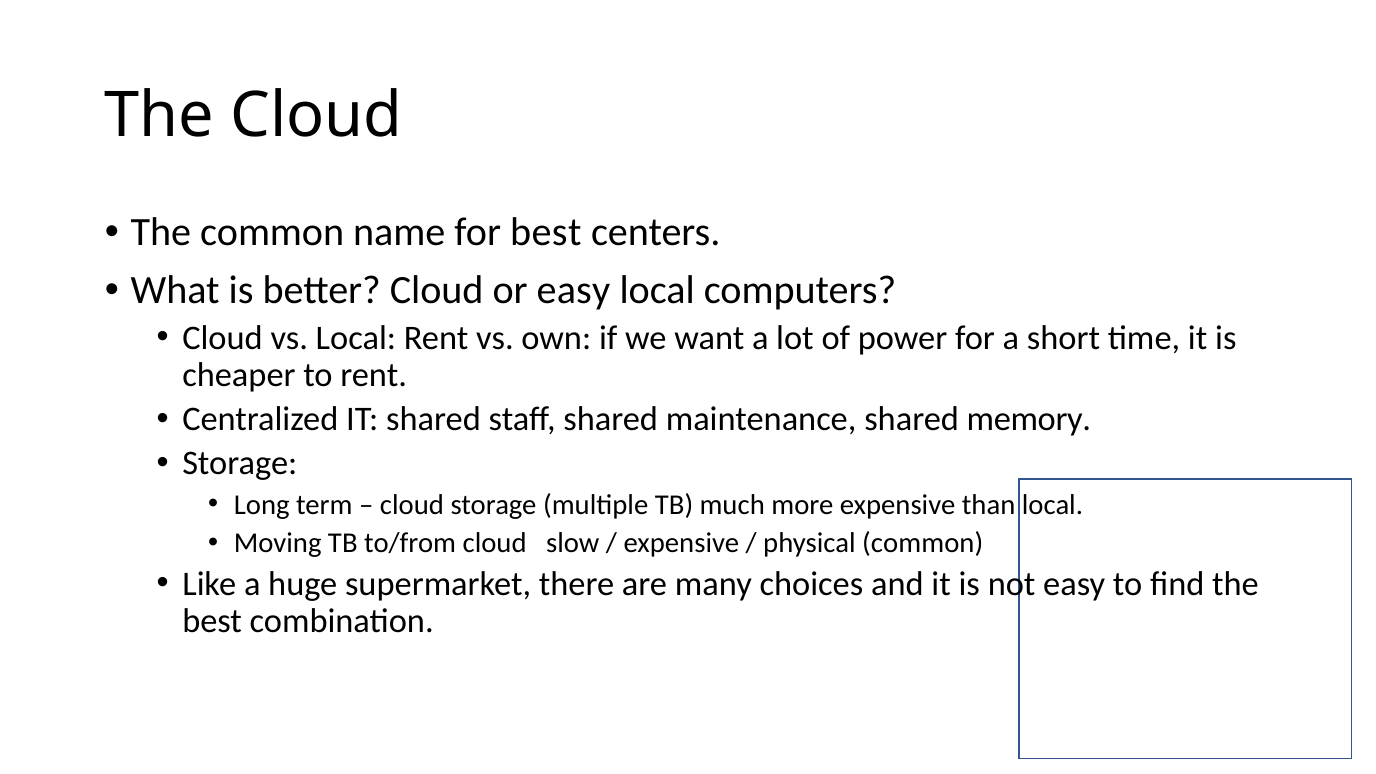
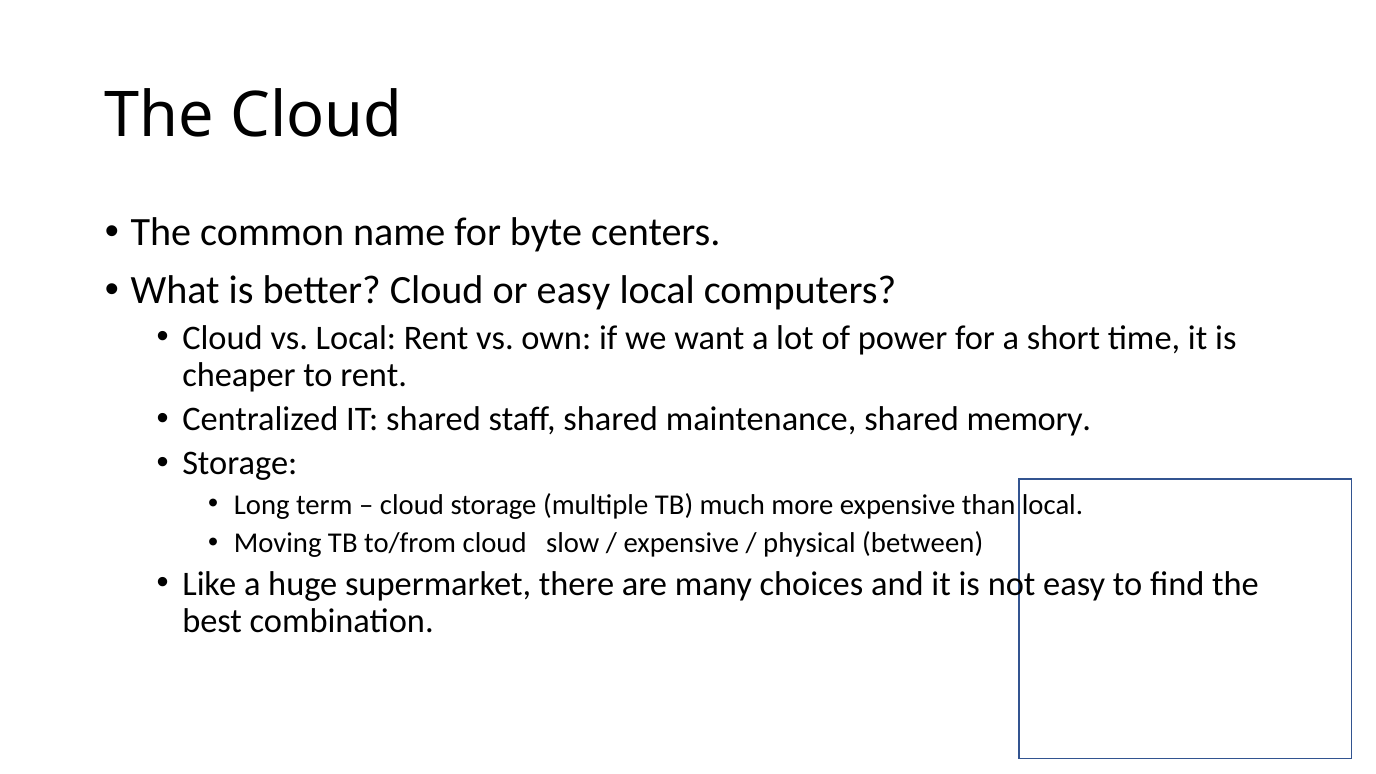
for best: best -> byte (546, 233)
physical common: common -> between (923, 543)
